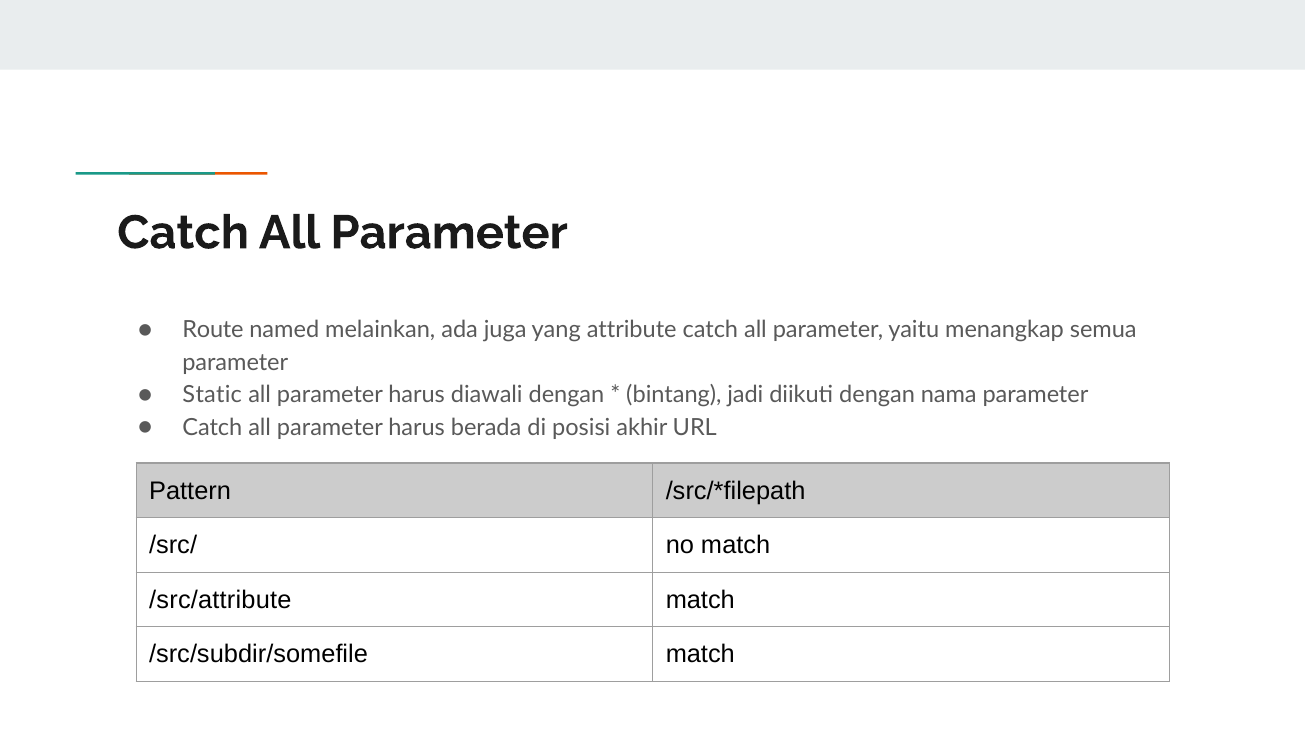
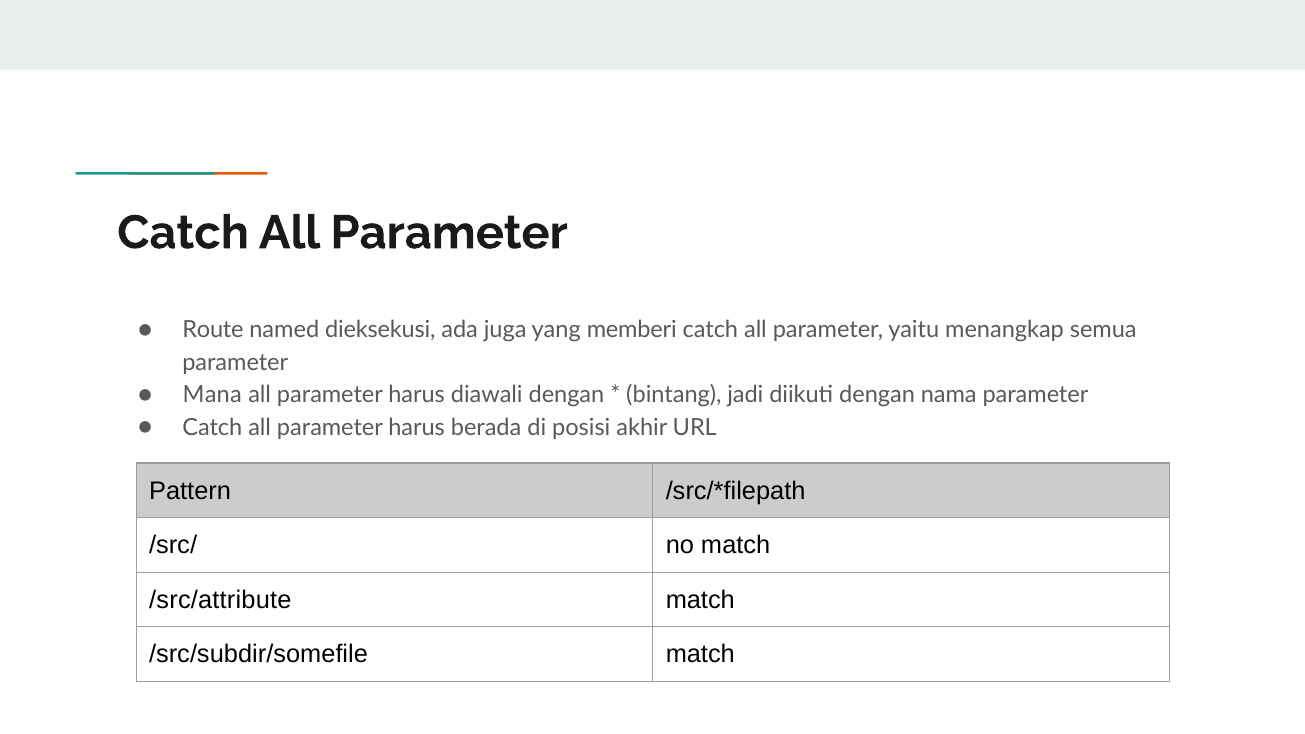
melainkan: melainkan -> dieksekusi (380, 330)
attribute: attribute -> memberi (632, 330)
Static: Static -> Mana (212, 395)
